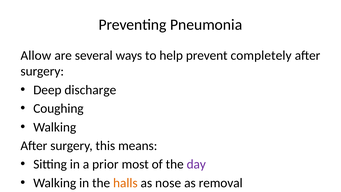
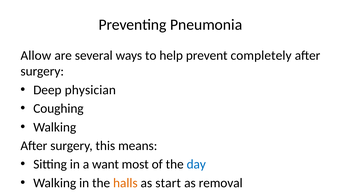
discharge: discharge -> physician (90, 90)
prior: prior -> want (105, 164)
day colour: purple -> blue (196, 164)
nose: nose -> start (168, 183)
